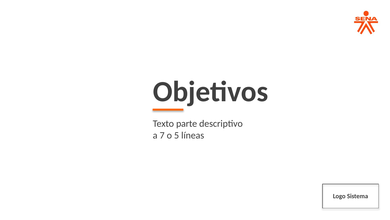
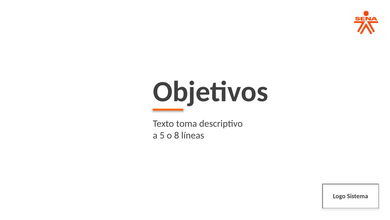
parte: parte -> toma (187, 123)
7: 7 -> 5 (162, 135)
5: 5 -> 8 (177, 135)
